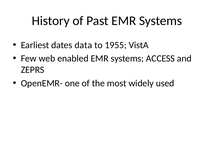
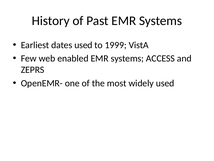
dates data: data -> used (83, 45)
1955: 1955 -> 1999 (116, 45)
